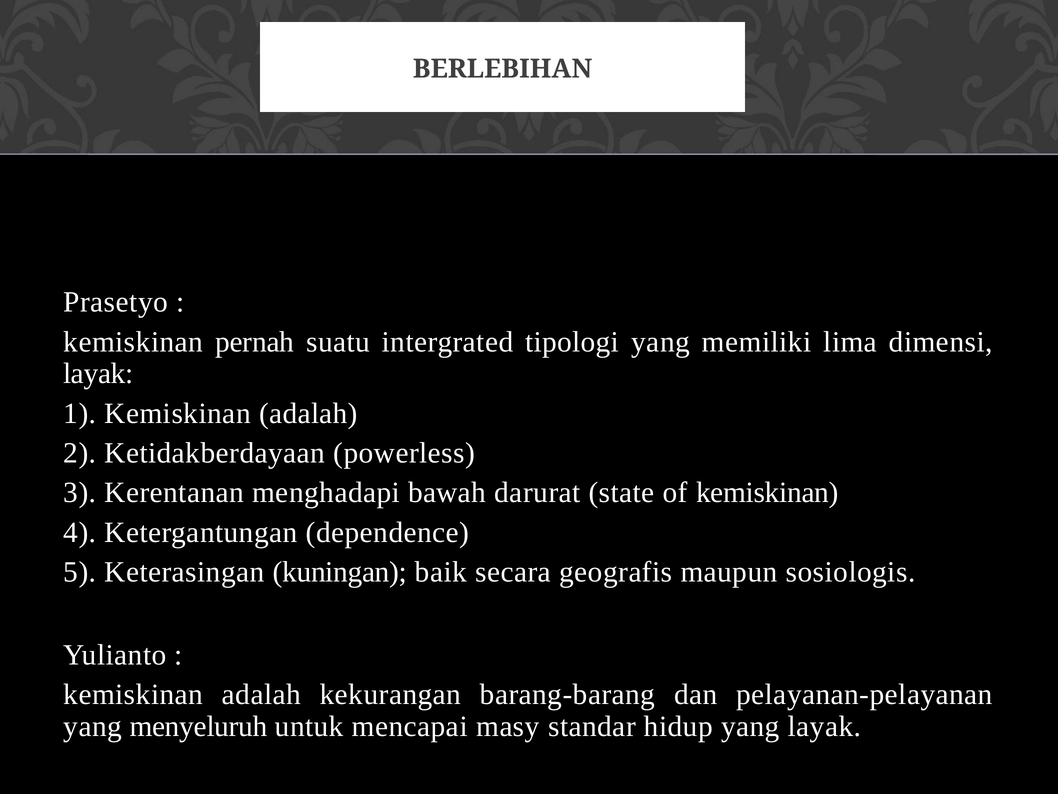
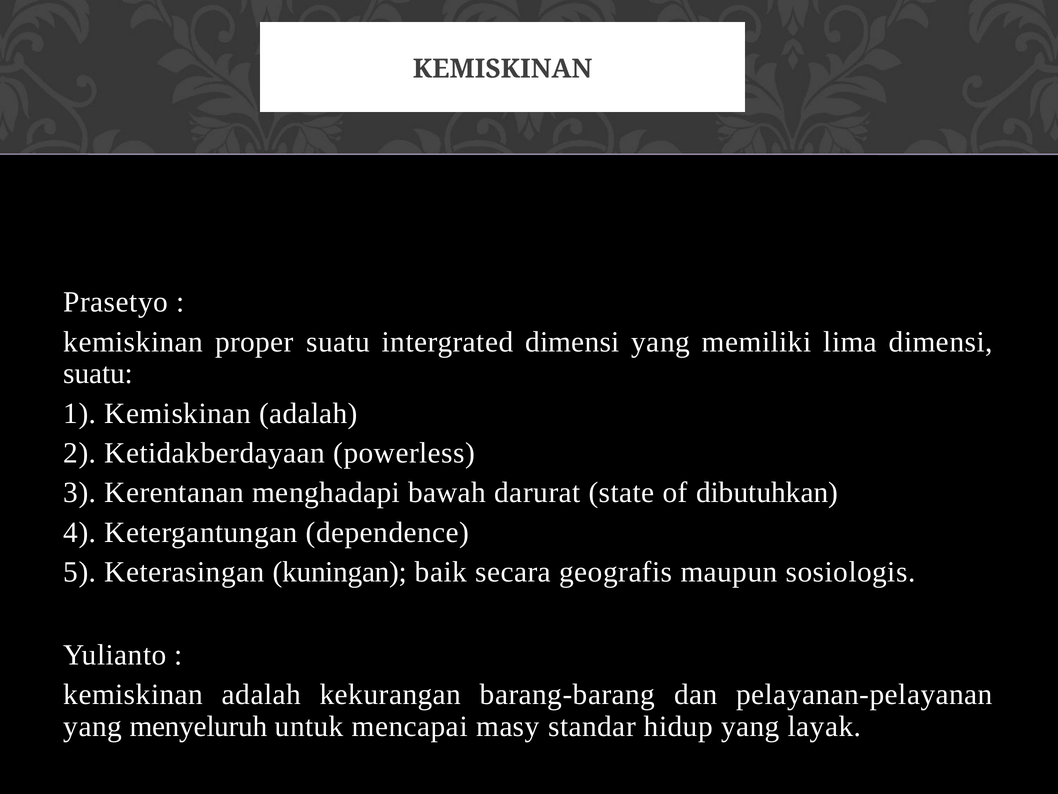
BERLEBIHAN: BERLEBIHAN -> KEMISKINAN (503, 69)
pernah: pernah -> proper (254, 342)
intergrated tipologi: tipologi -> dimensi (572, 342)
layak: layak -> suatu (98, 373)
of kemiskinan: kemiskinan -> dibutuhkan (767, 492)
